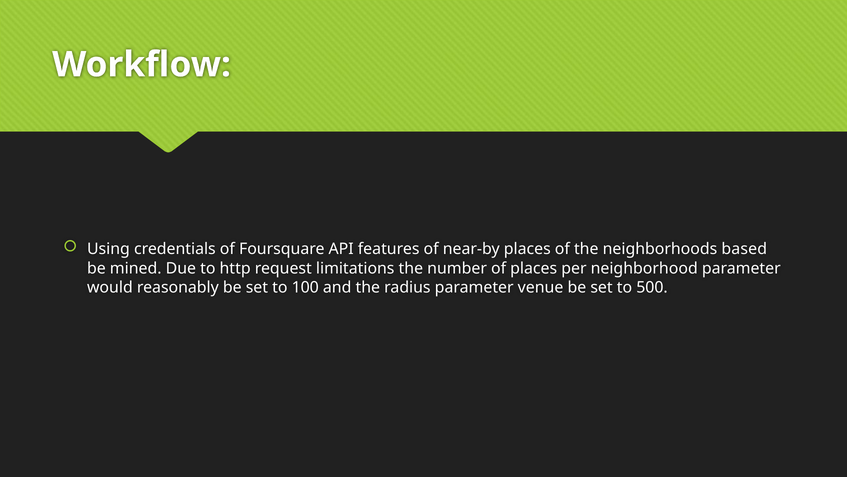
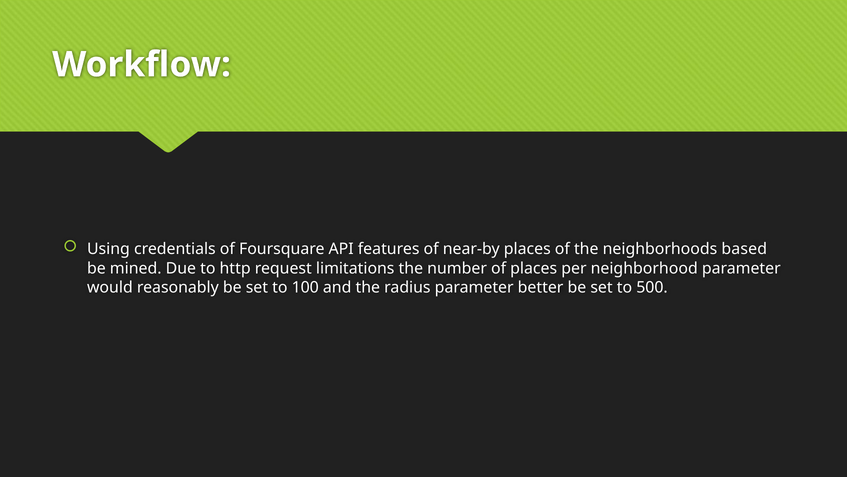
venue: venue -> better (541, 287)
